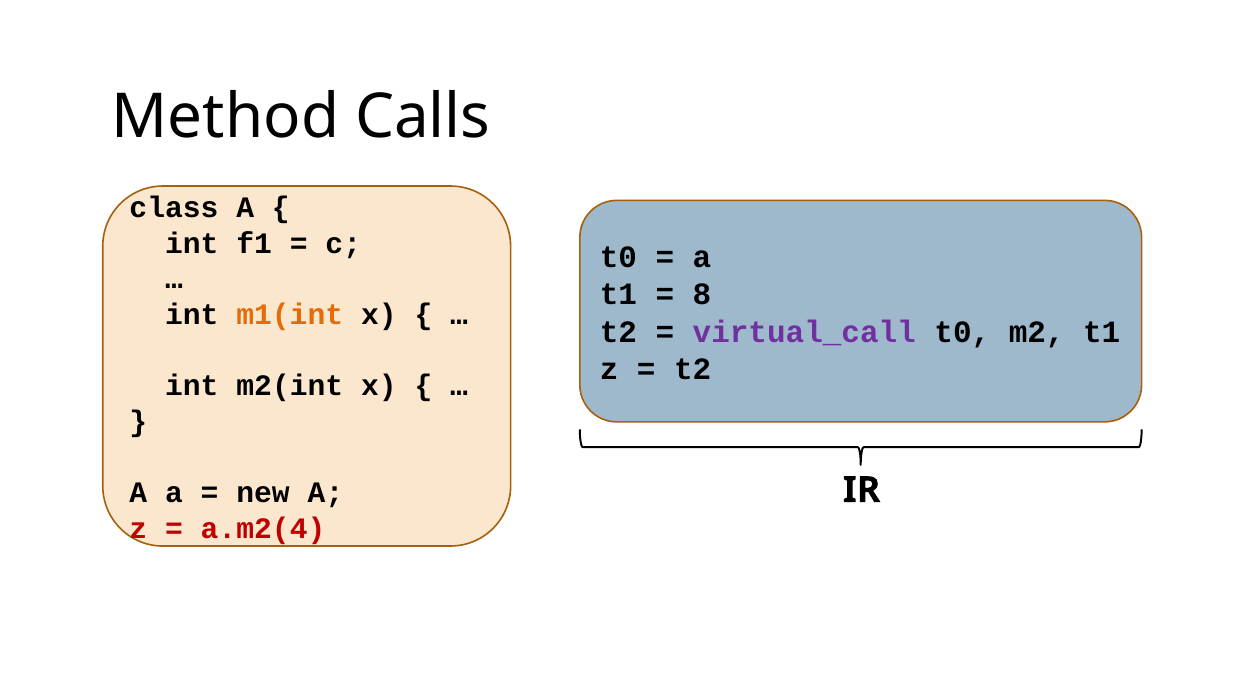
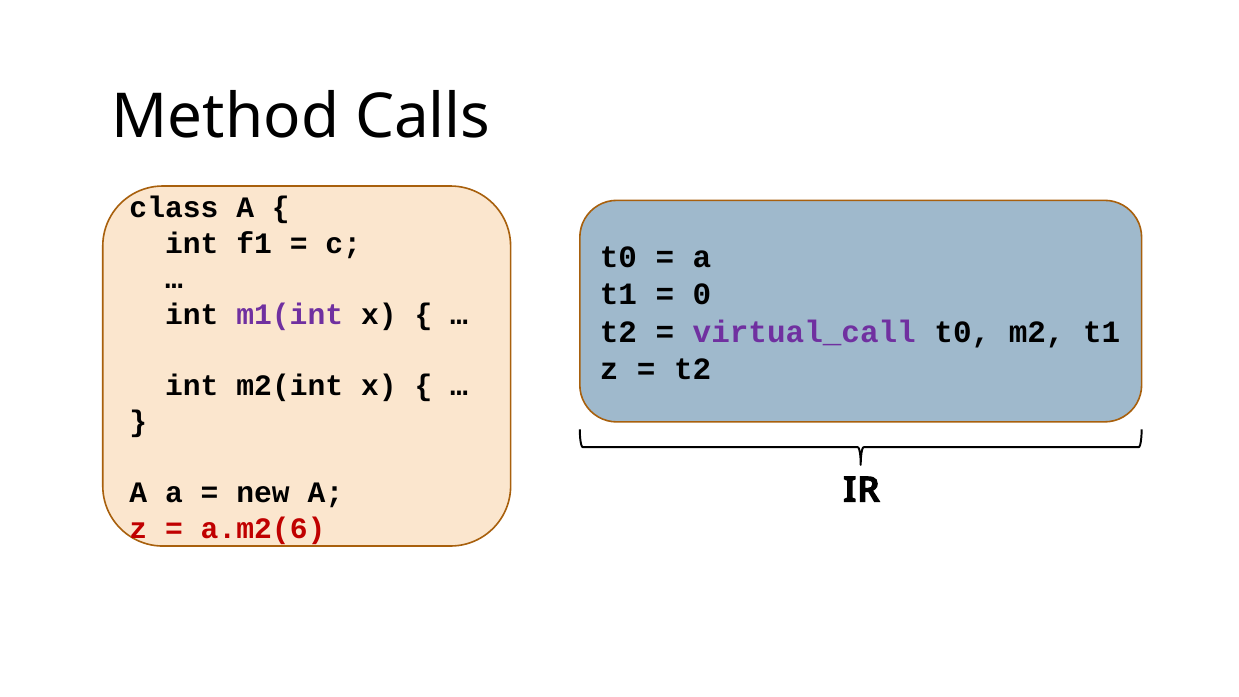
8: 8 -> 0 (702, 295)
m1(int colour: orange -> purple (290, 315)
a.m2(4: a.m2(4 -> a.m2(6 (263, 528)
